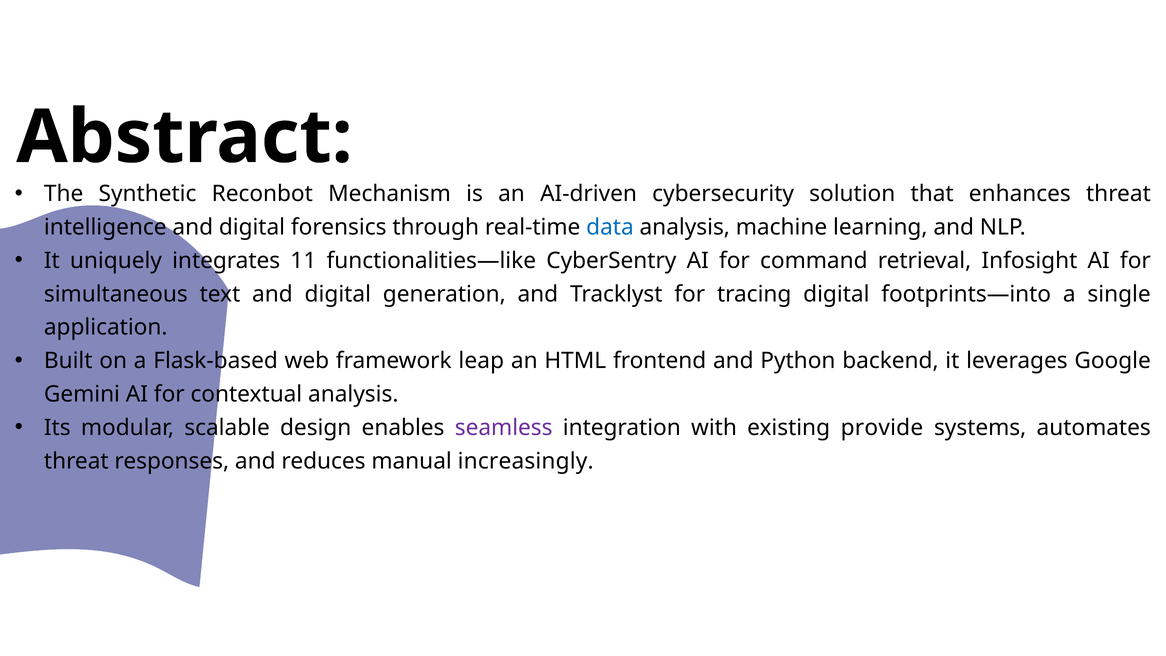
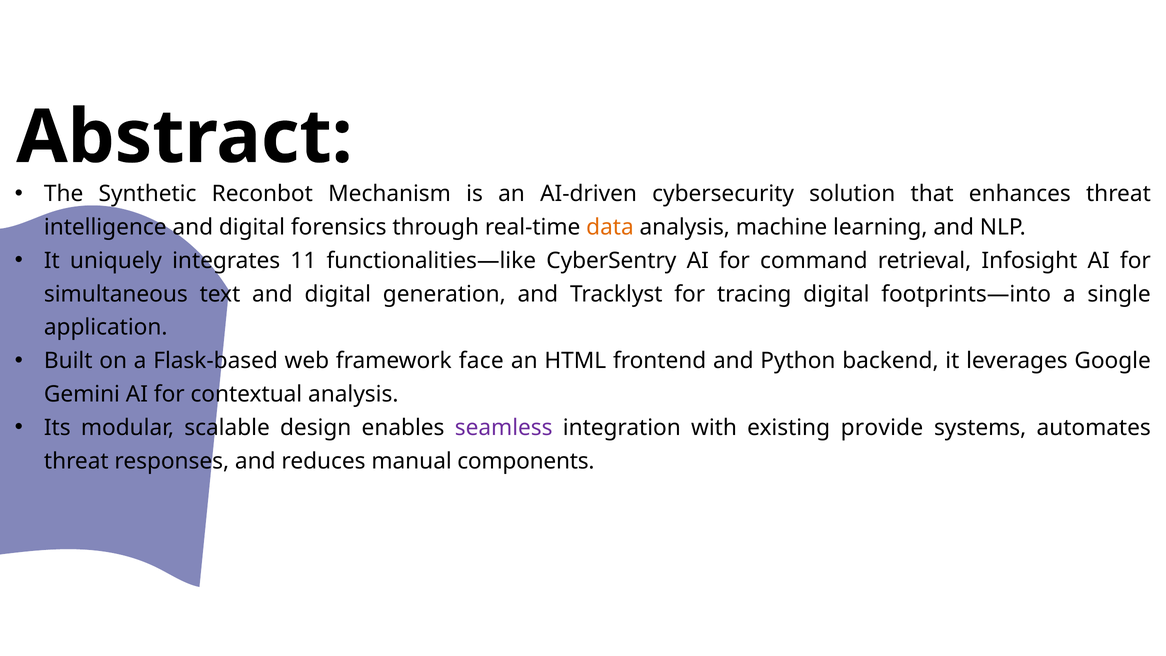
data colour: blue -> orange (610, 227)
leap: leap -> face (481, 361)
increasingly: increasingly -> components (526, 461)
